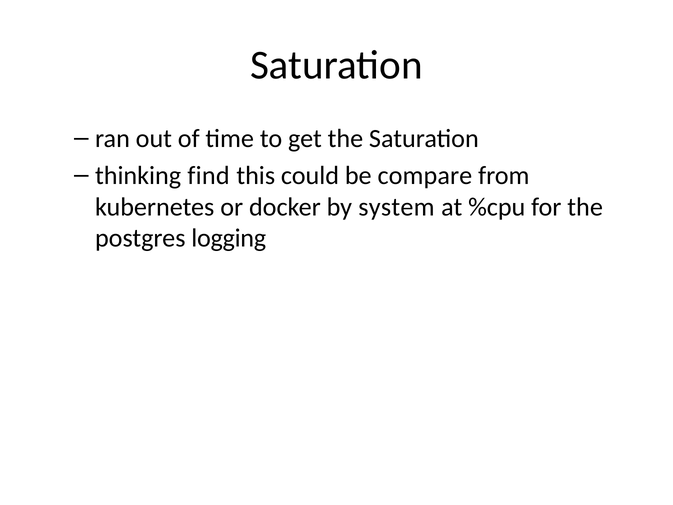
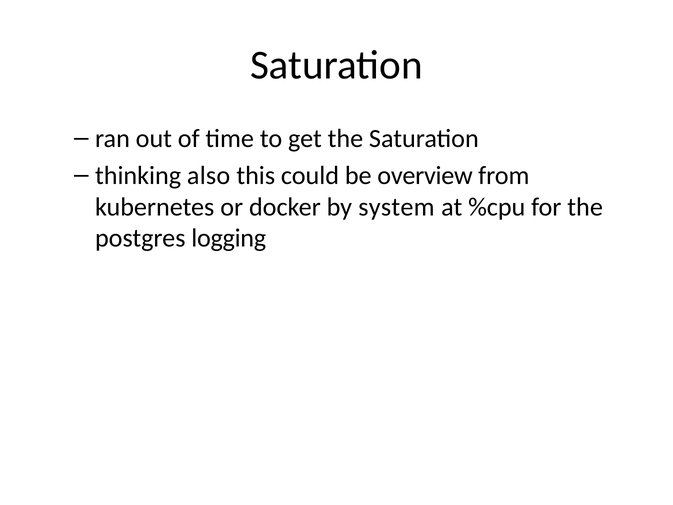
find: find -> also (209, 175)
compare: compare -> overview (425, 175)
